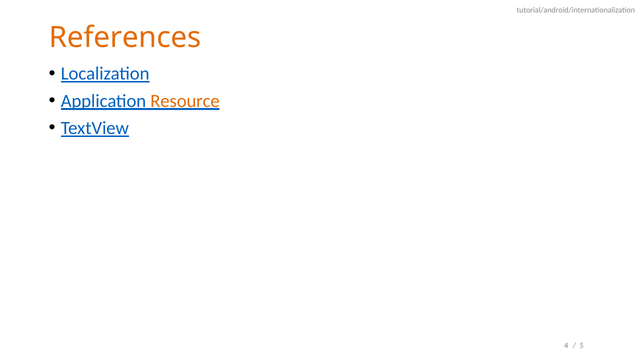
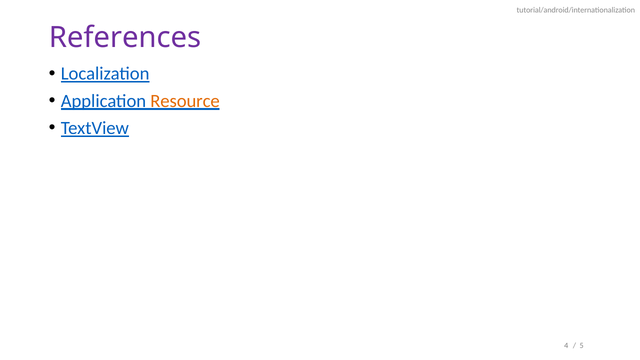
References colour: orange -> purple (125, 38)
